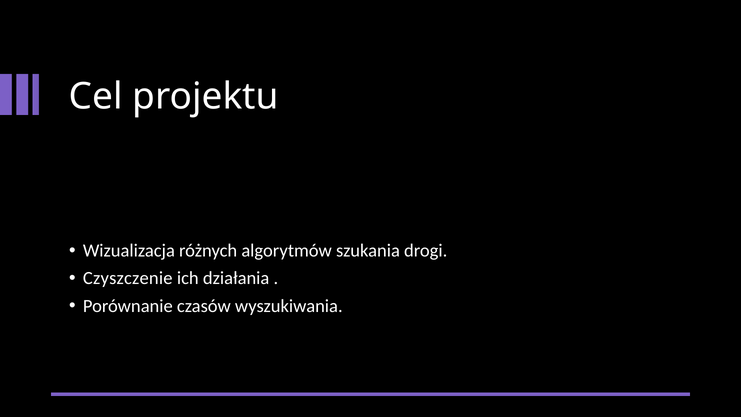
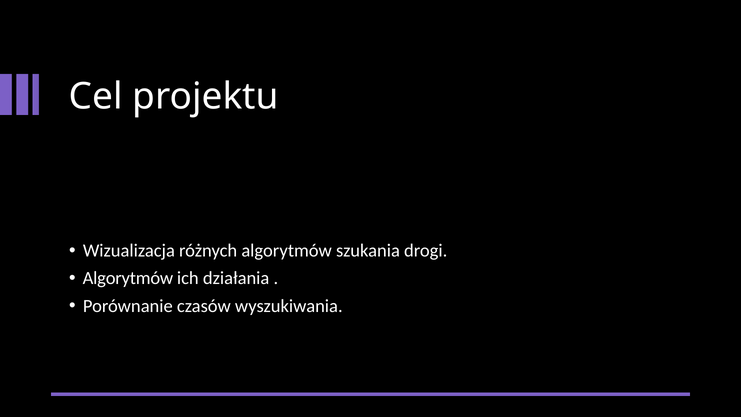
Czyszczenie: Czyszczenie -> Algorytmów (128, 278)
